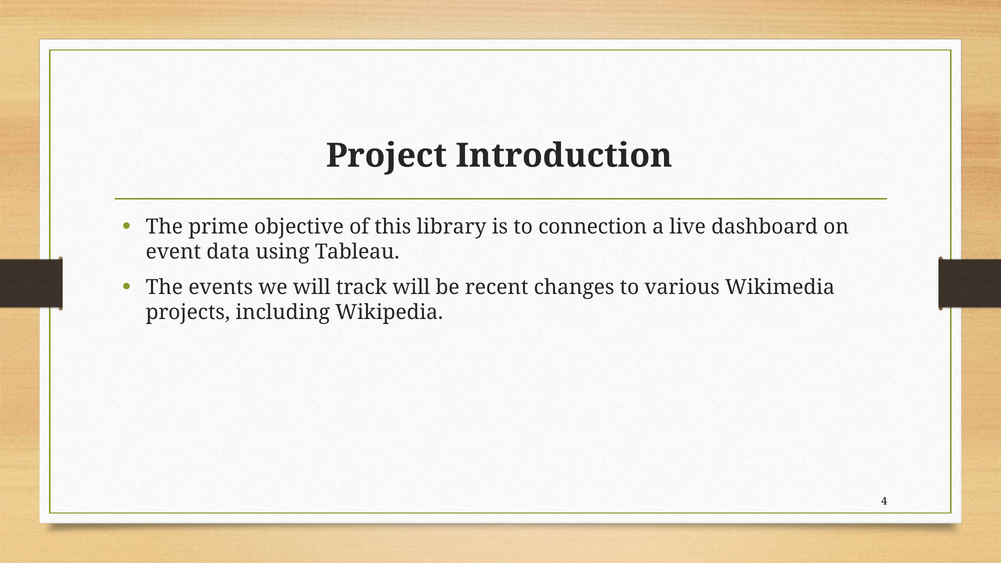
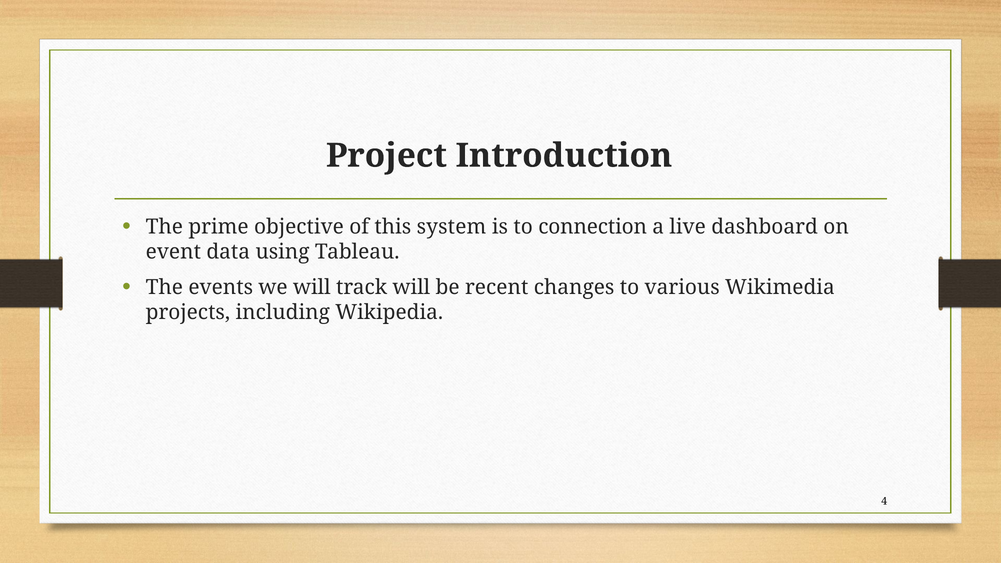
library: library -> system (451, 227)
